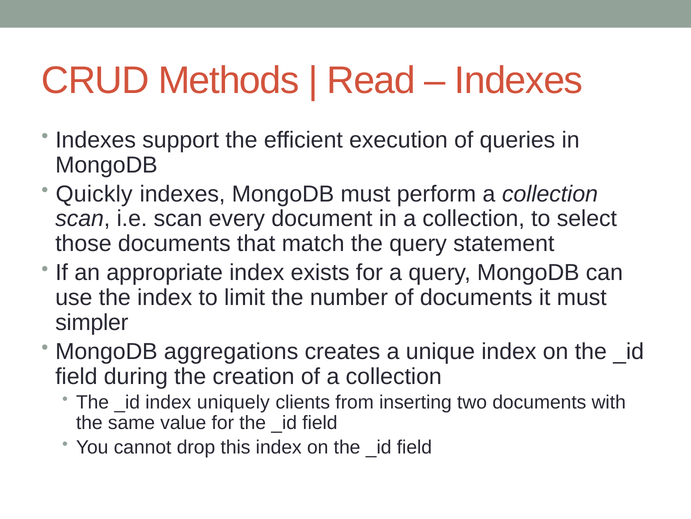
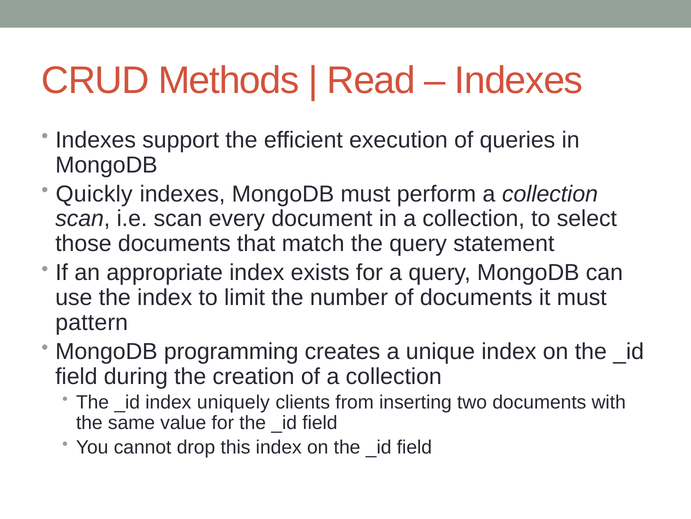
simpler: simpler -> pattern (92, 322)
aggregations: aggregations -> programming (231, 351)
